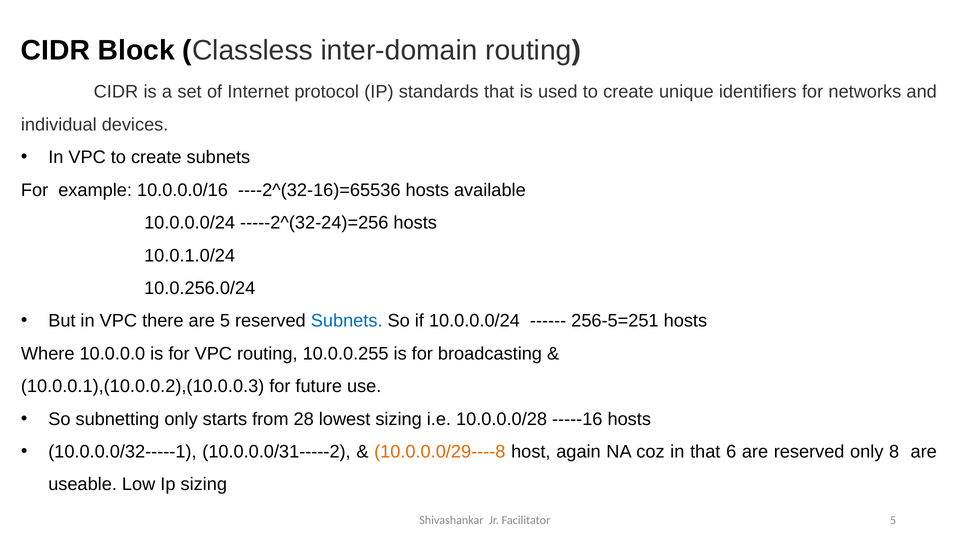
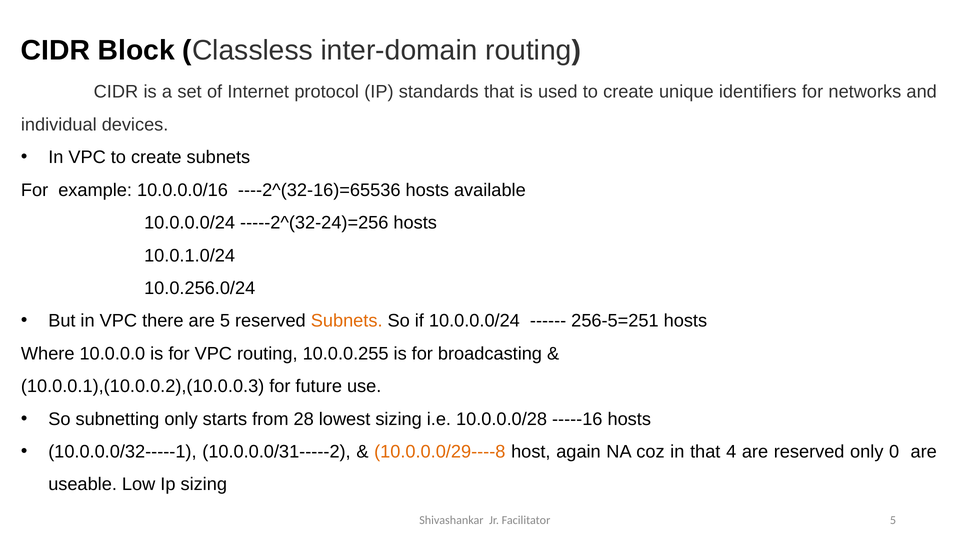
Subnets colour: blue -> orange (347, 321)
6: 6 -> 4 (731, 452)
8: 8 -> 0 (894, 452)
